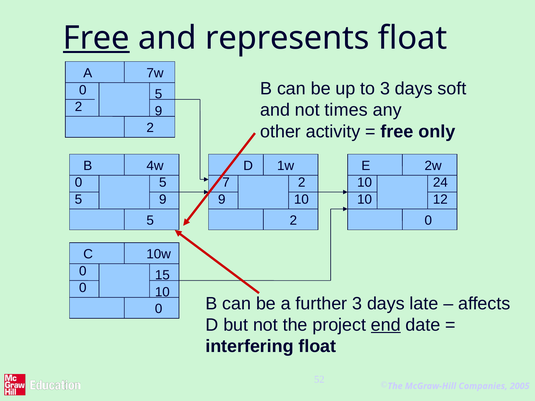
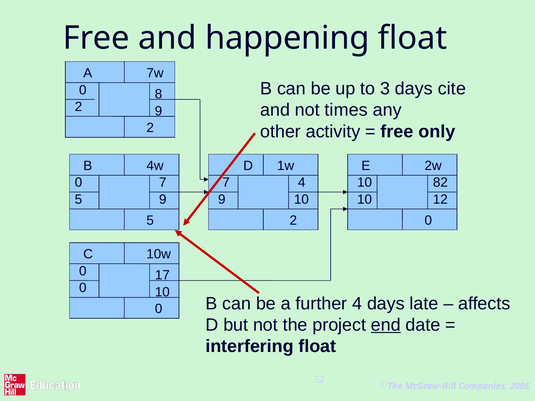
Free underline: present -> none (96, 38)
represents: represents -> happening (287, 38)
soft: soft -> cite (452, 89)
5: 5 -> 8 (159, 94)
5: 5 -> 7 (163, 183)
2: 2 -> 4 (302, 183)
24: 24 -> 82 (440, 183)
15: 15 -> 17 (162, 275)
further 3: 3 -> 4 (357, 304)
